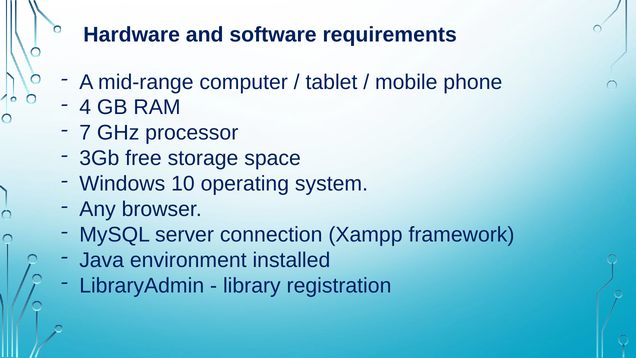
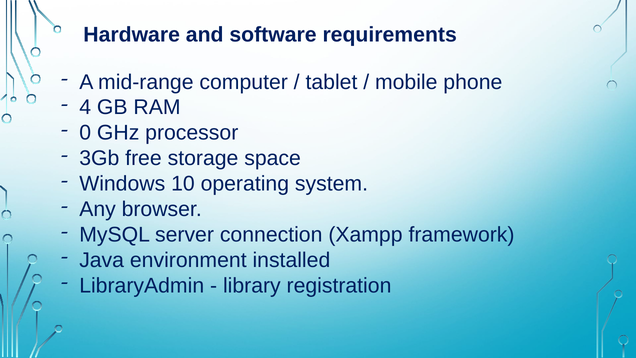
7: 7 -> 0 (85, 133)
